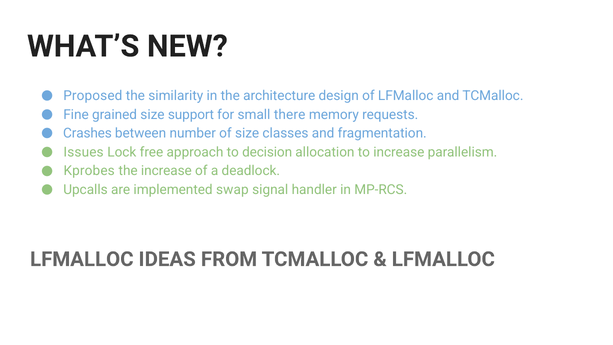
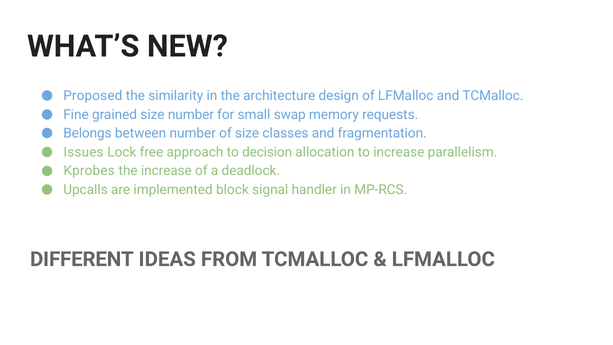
size support: support -> number (191, 114)
there: there -> swap (290, 114)
Crashes: Crashes -> Belongs (87, 133)
swap: swap -> block (232, 190)
LFMALLOC: LFMALLOC -> DIFFERENT (82, 259)
